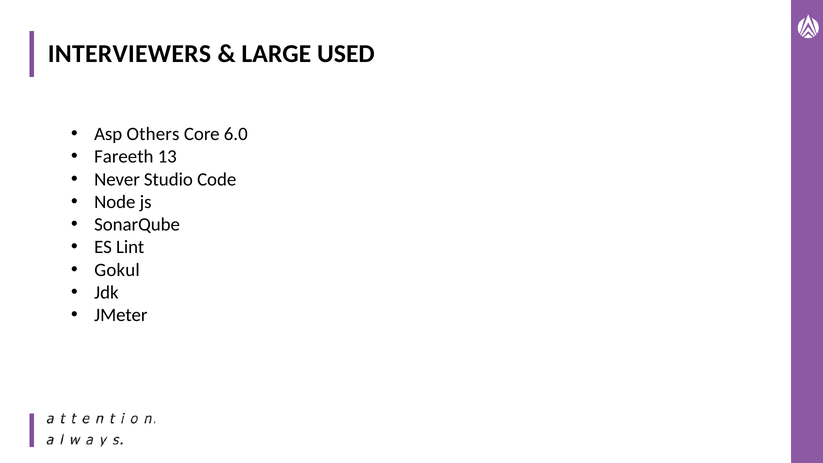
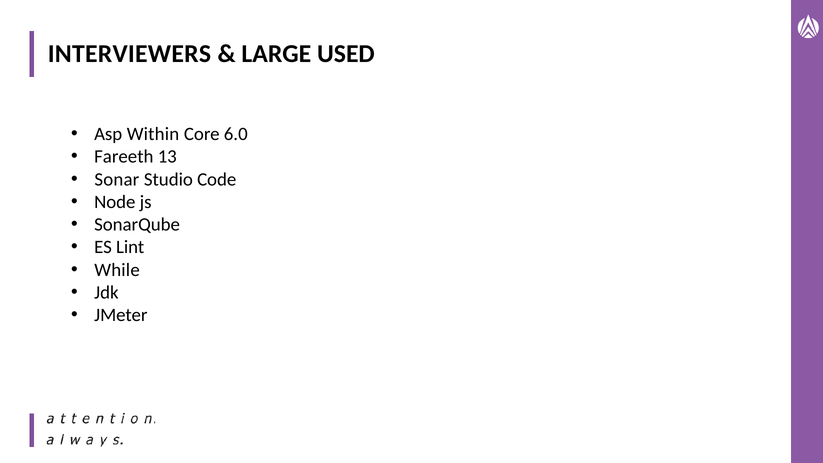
Others: Others -> Within (153, 134)
Never: Never -> Sonar (117, 179)
Gokul: Gokul -> While (117, 270)
